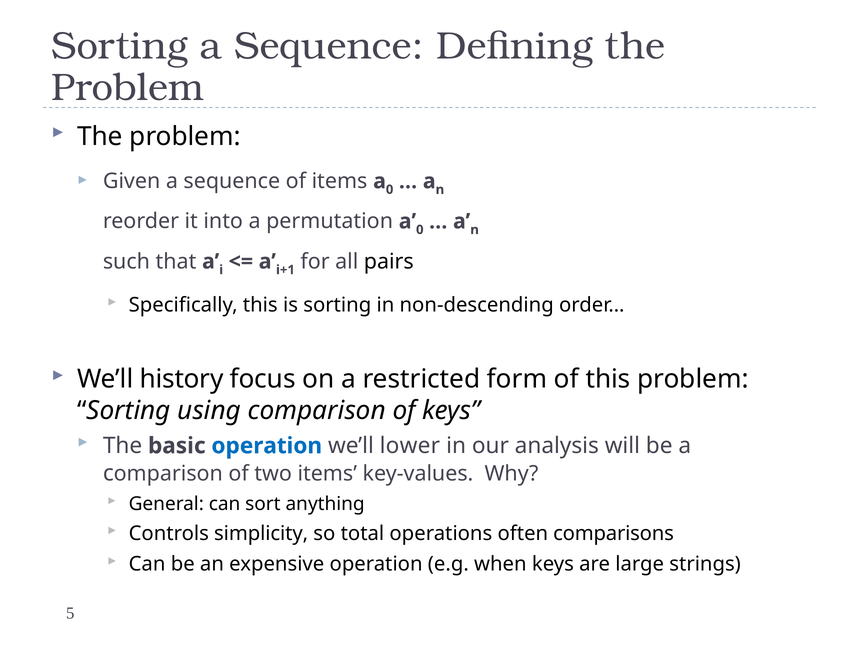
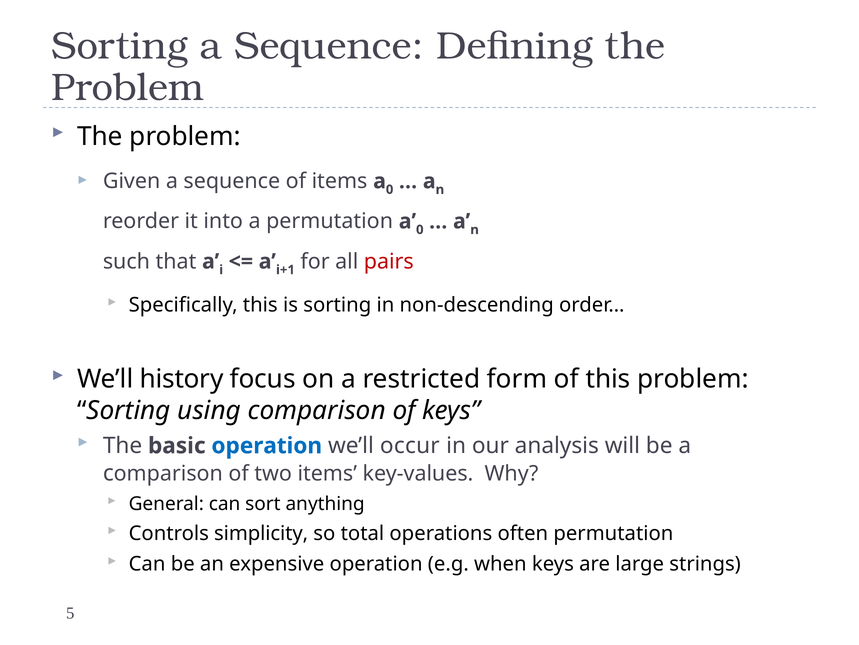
pairs colour: black -> red (389, 261)
lower: lower -> occur (410, 445)
often comparisons: comparisons -> permutation (613, 533)
